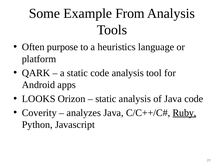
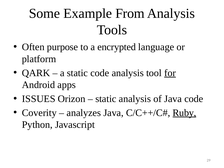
heuristics: heuristics -> encrypted (117, 47)
for underline: none -> present (170, 73)
LOOKS: LOOKS -> ISSUES (39, 99)
